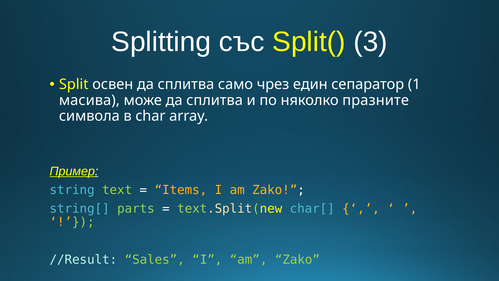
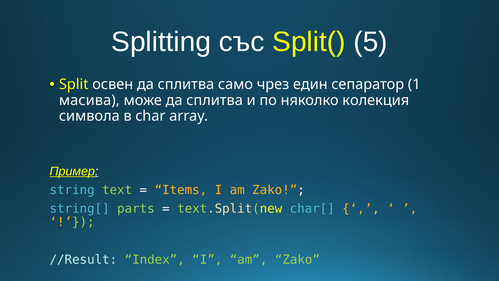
3: 3 -> 5 (371, 42)
празните: празните -> колекция (376, 100)
Sales: Sales -> Index (155, 259)
